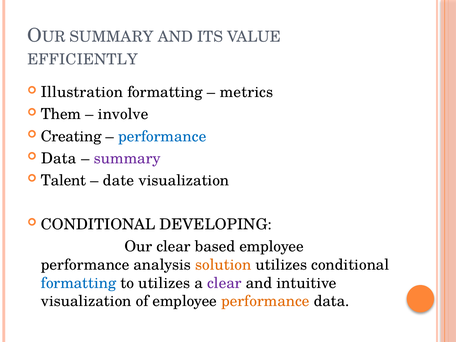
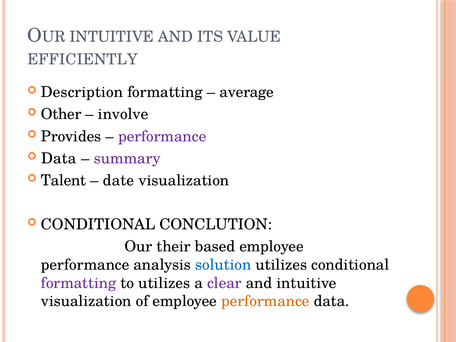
SUMMARY: SUMMARY -> INTUITIVE (112, 37)
Illustration: Illustration -> Description (82, 92)
metrics: metrics -> average (247, 92)
Them: Them -> Other (61, 114)
Creating: Creating -> Provides (71, 136)
performance colour: blue -> purple (162, 136)
DEVELOPING: DEVELOPING -> CONCLUTION (216, 225)
Our clear: clear -> their (174, 247)
solution colour: orange -> blue (223, 265)
formatting colour: blue -> purple (79, 283)
